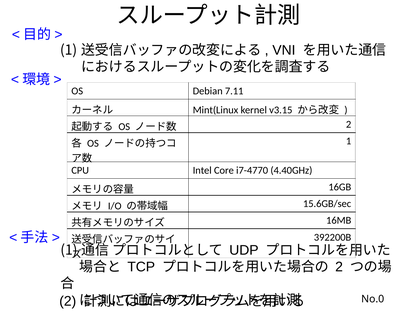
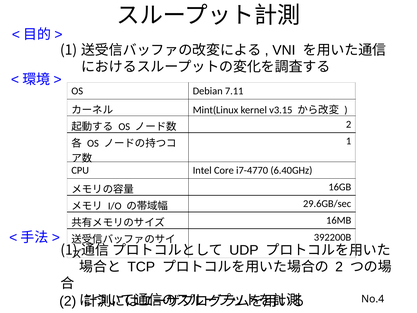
4.40GHz: 4.40GHz -> 6.40GHz (291, 170)
15.6GB/sec: 15.6GB/sec -> 29.6GB/sec (327, 204)
No.0: No.0 -> No.4 (373, 299)
